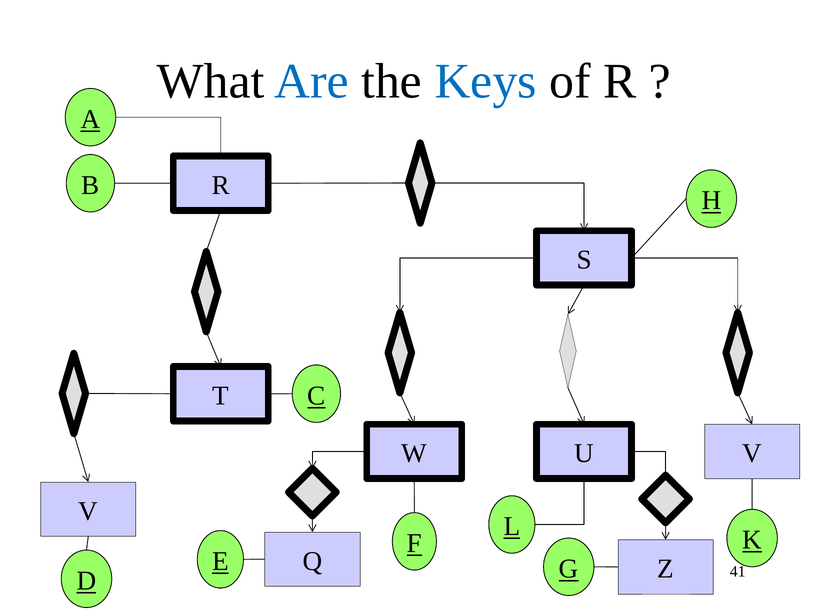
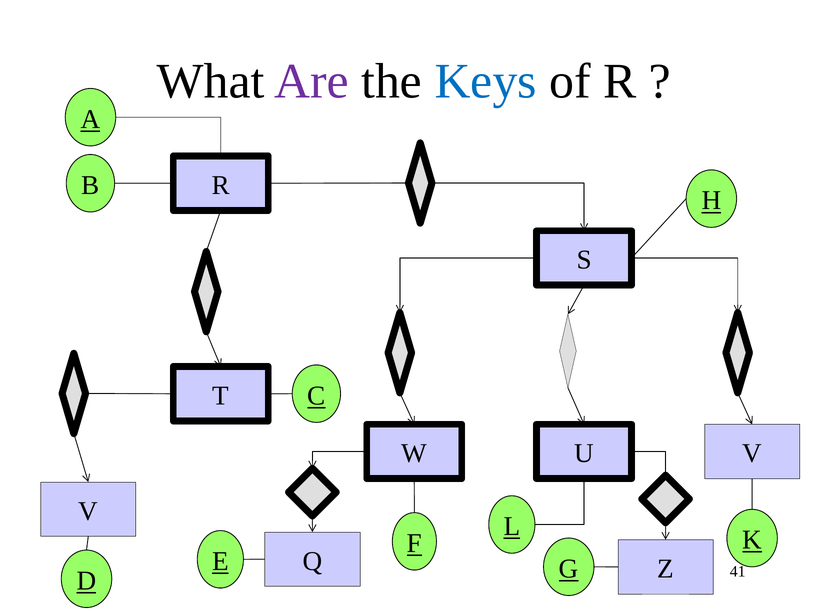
Are colour: blue -> purple (312, 82)
